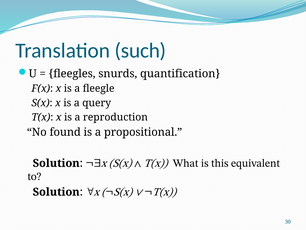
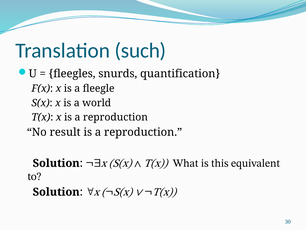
query: query -> world (97, 103)
found: found -> result (65, 132)
propositional: propositional -> reproduction (143, 132)
